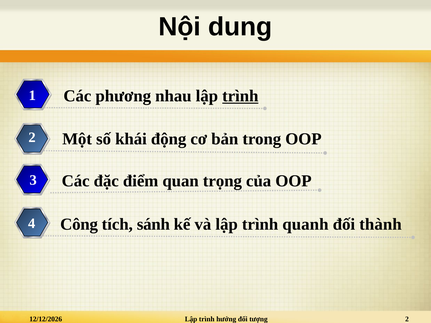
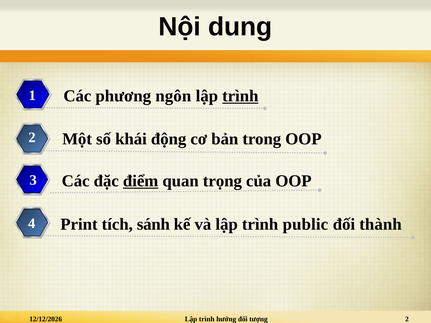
nhau: nhau -> ngôn (173, 96)
điểm underline: none -> present (141, 181)
Công: Công -> Print (79, 224)
quanh: quanh -> public (305, 224)
